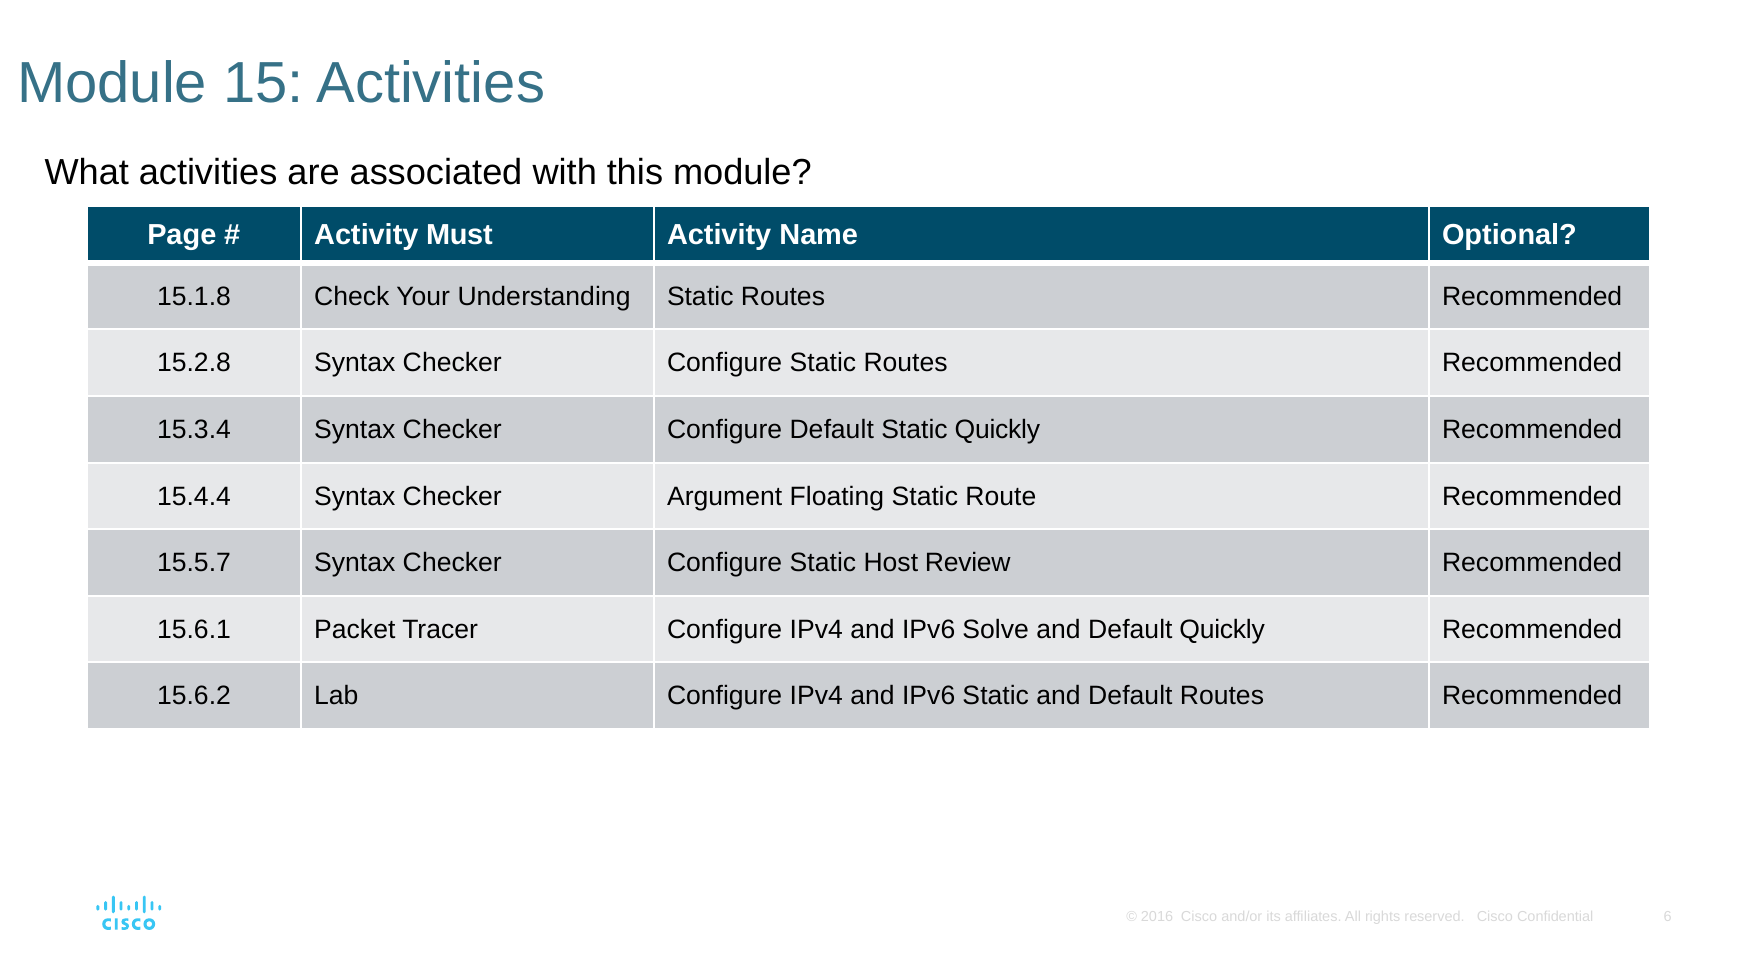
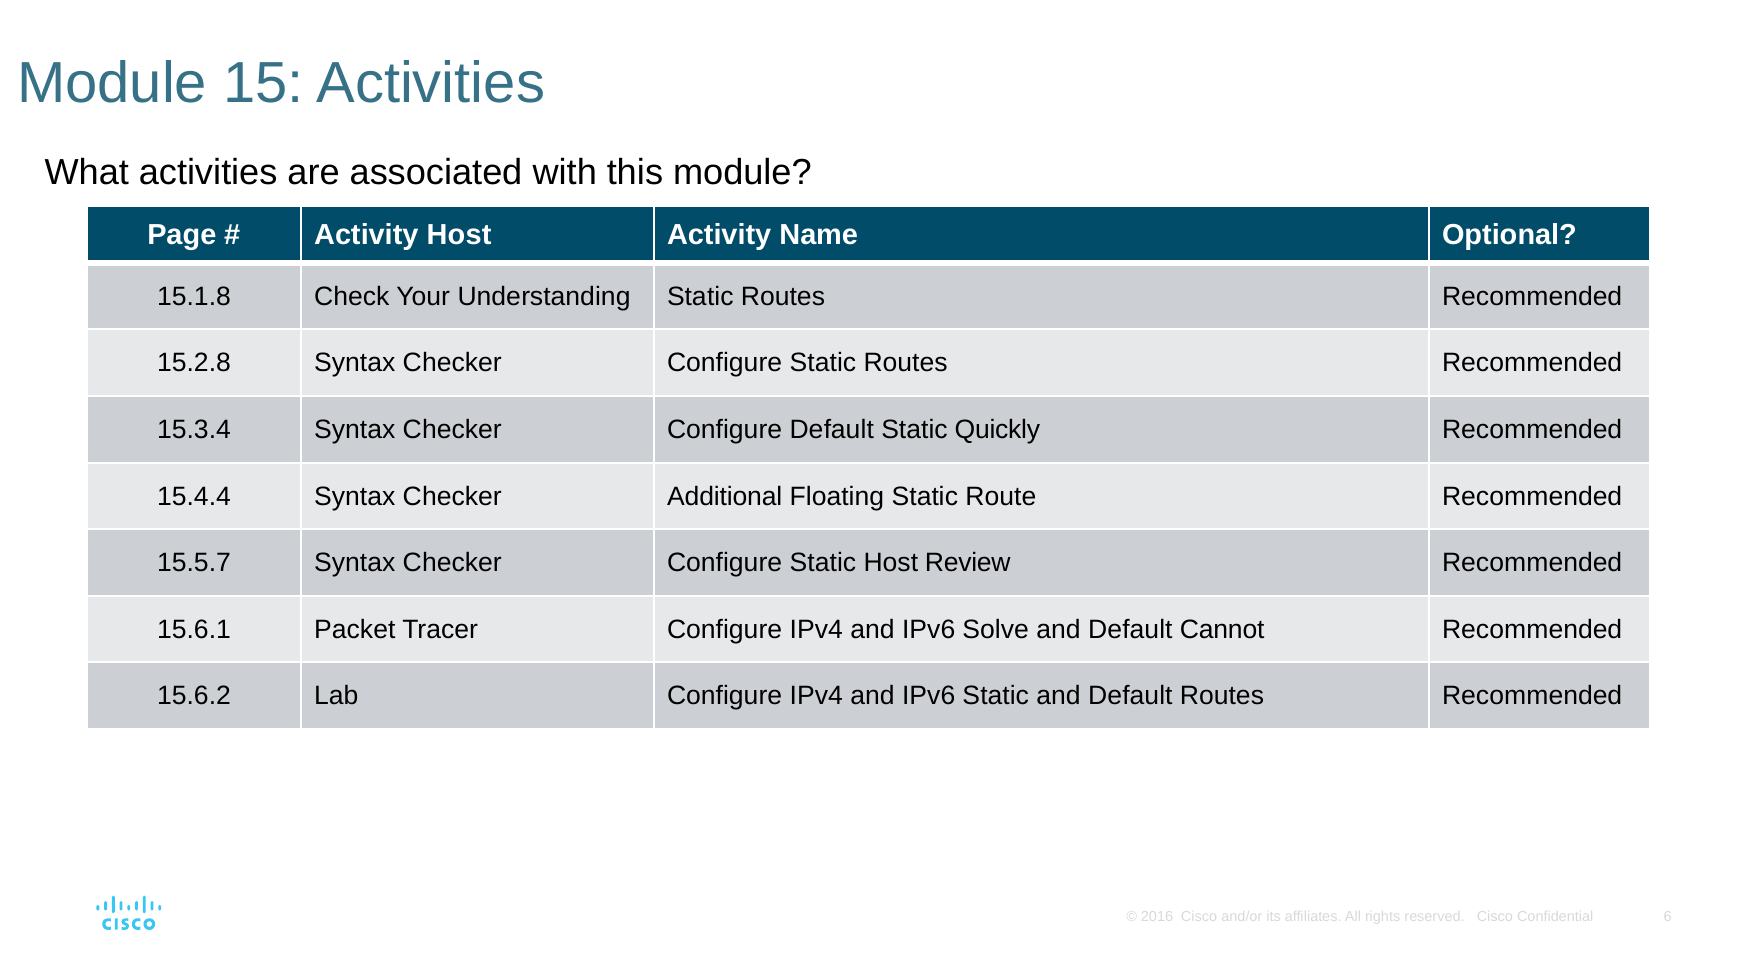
Activity Must: Must -> Host (459, 235)
Argument: Argument -> Additional (725, 496)
Default Quickly: Quickly -> Cannot (1222, 630)
